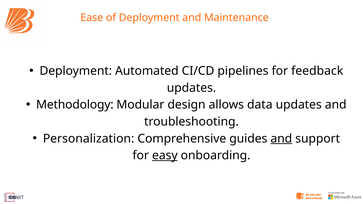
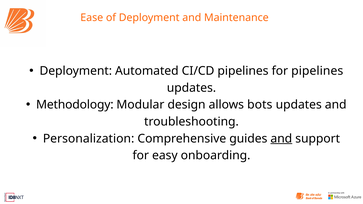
for feedback: feedback -> pipelines (317, 71)
data: data -> bots (260, 105)
easy underline: present -> none (165, 156)
